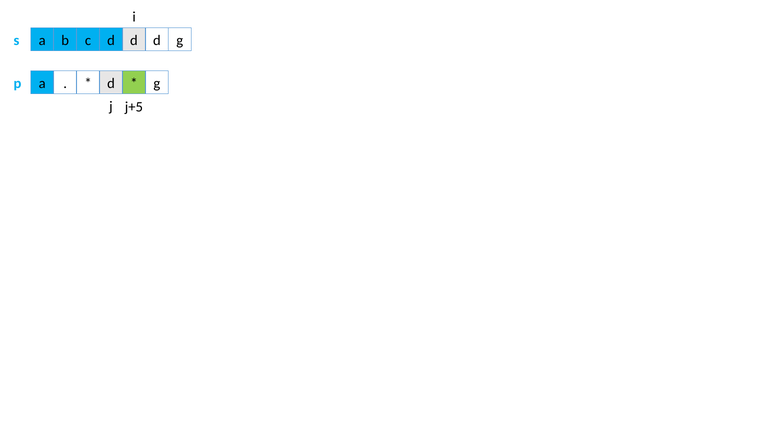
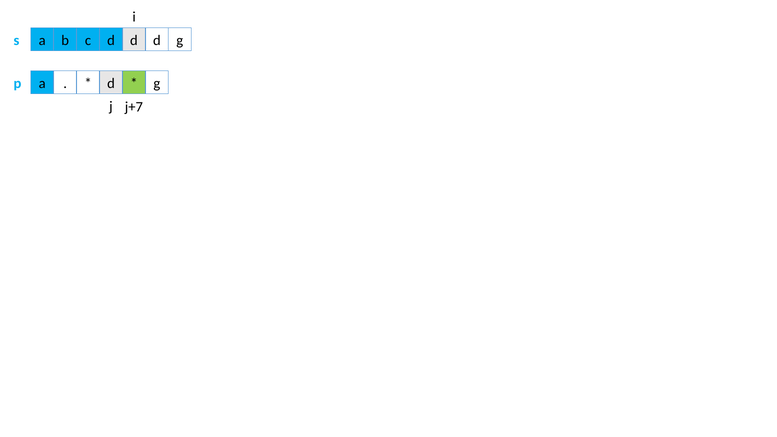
j+5: j+5 -> j+7 (134, 107)
